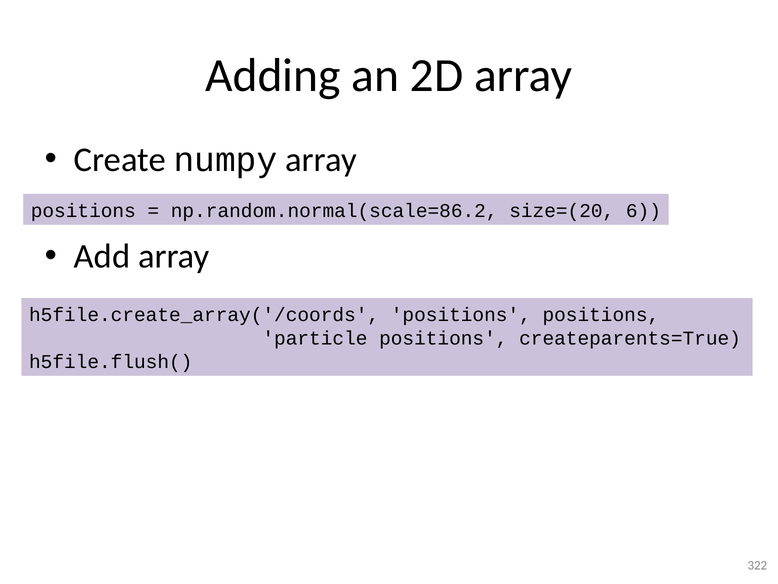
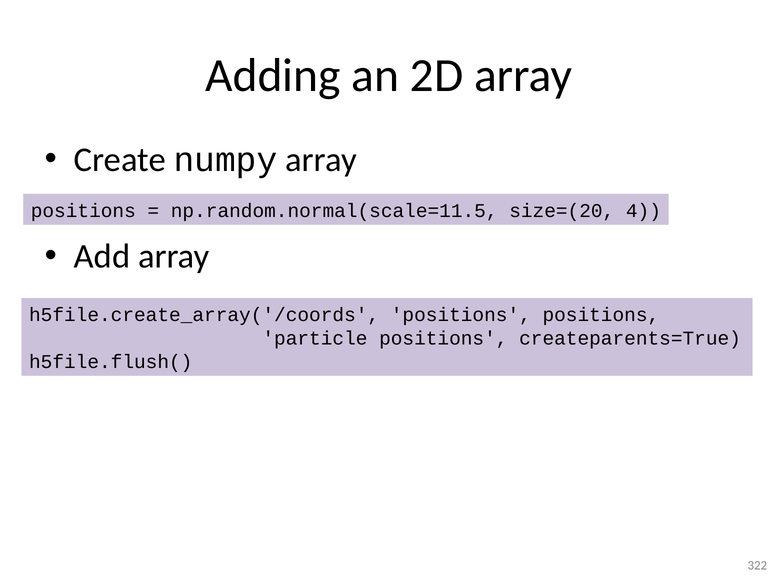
np.random.normal(scale=86.2: np.random.normal(scale=86.2 -> np.random.normal(scale=11.5 (334, 211)
6: 6 -> 4 (643, 211)
